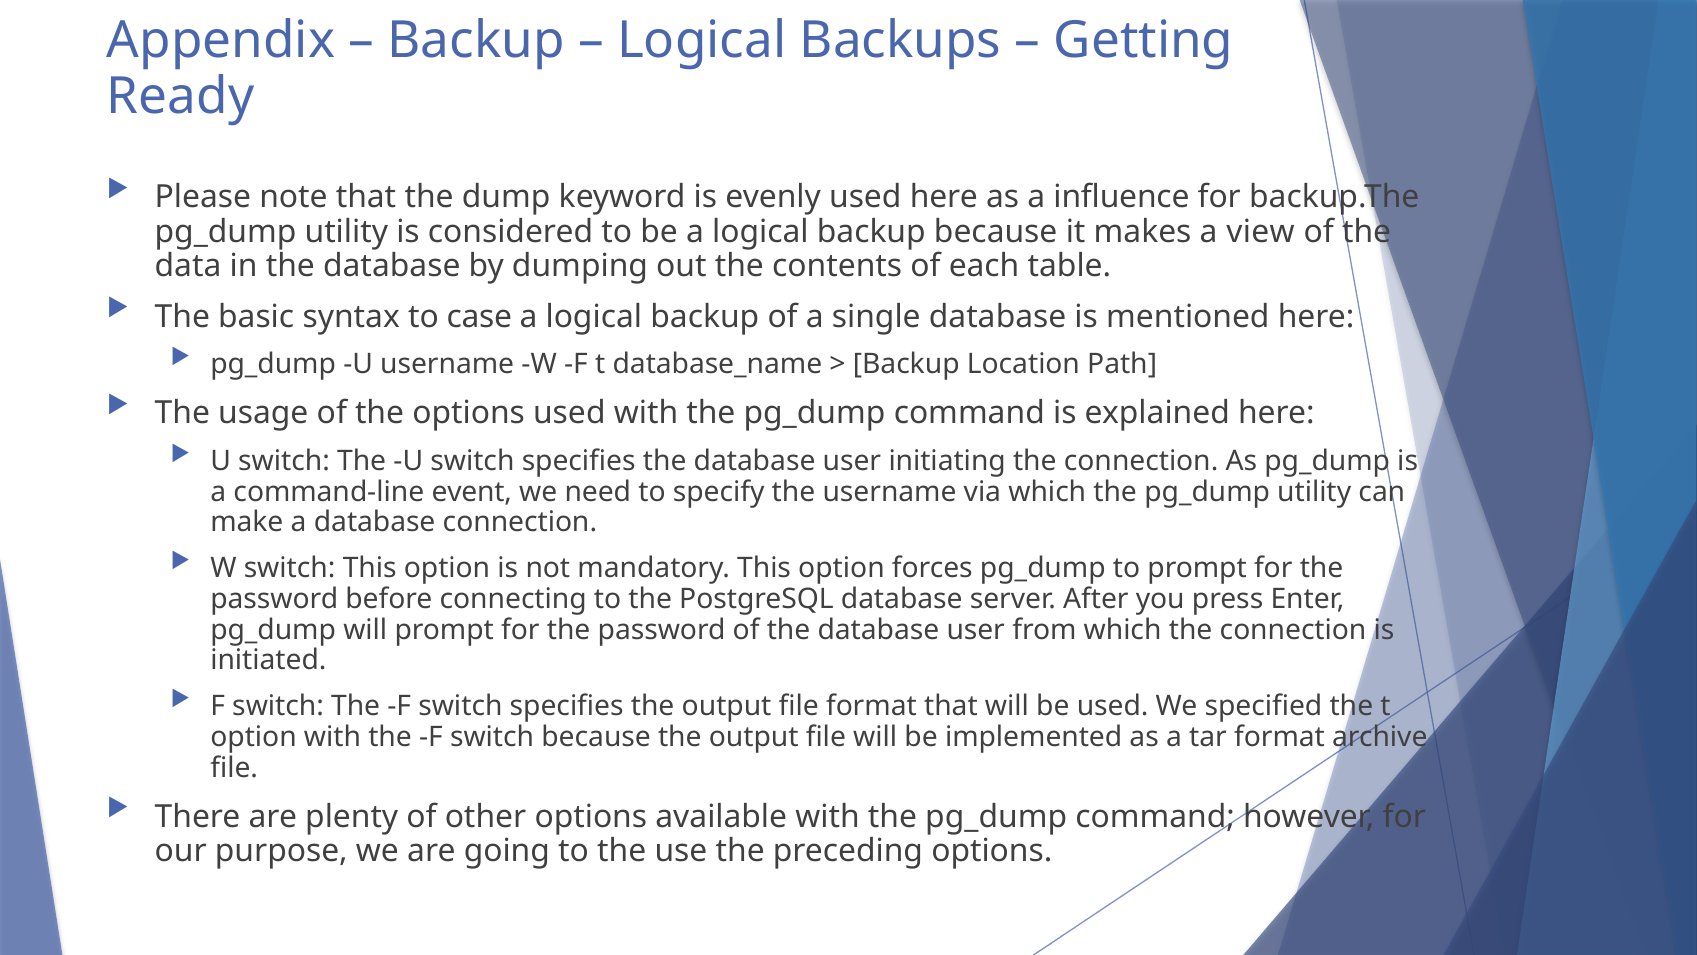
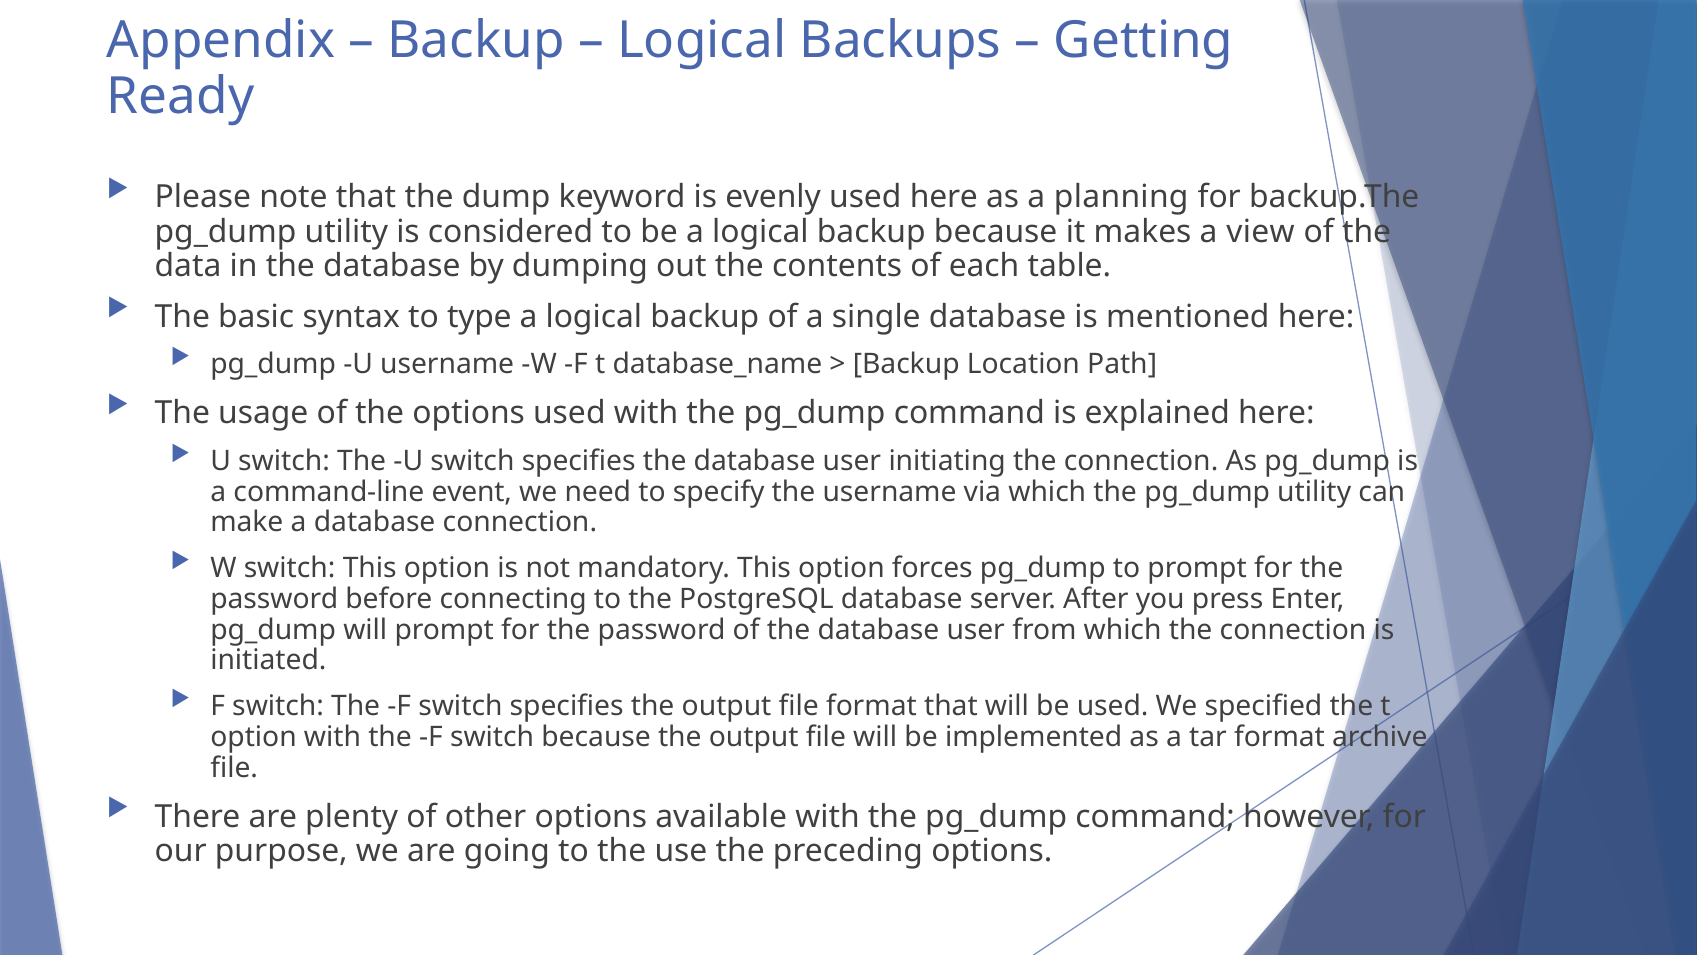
influence: influence -> planning (1121, 197)
case: case -> type (479, 316)
